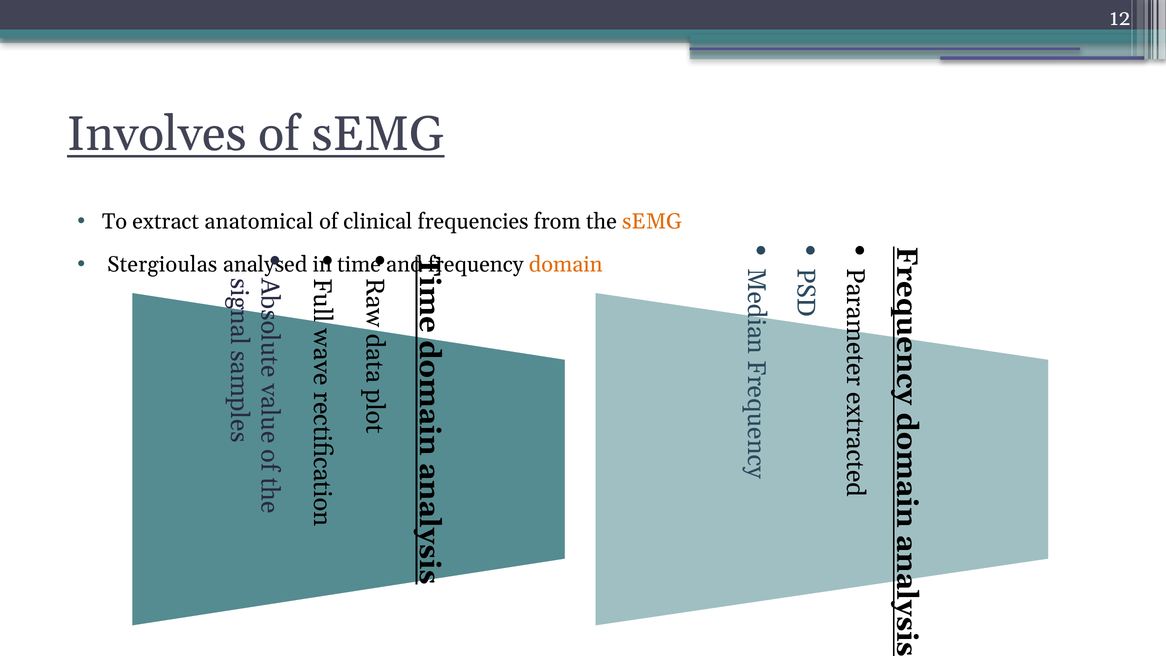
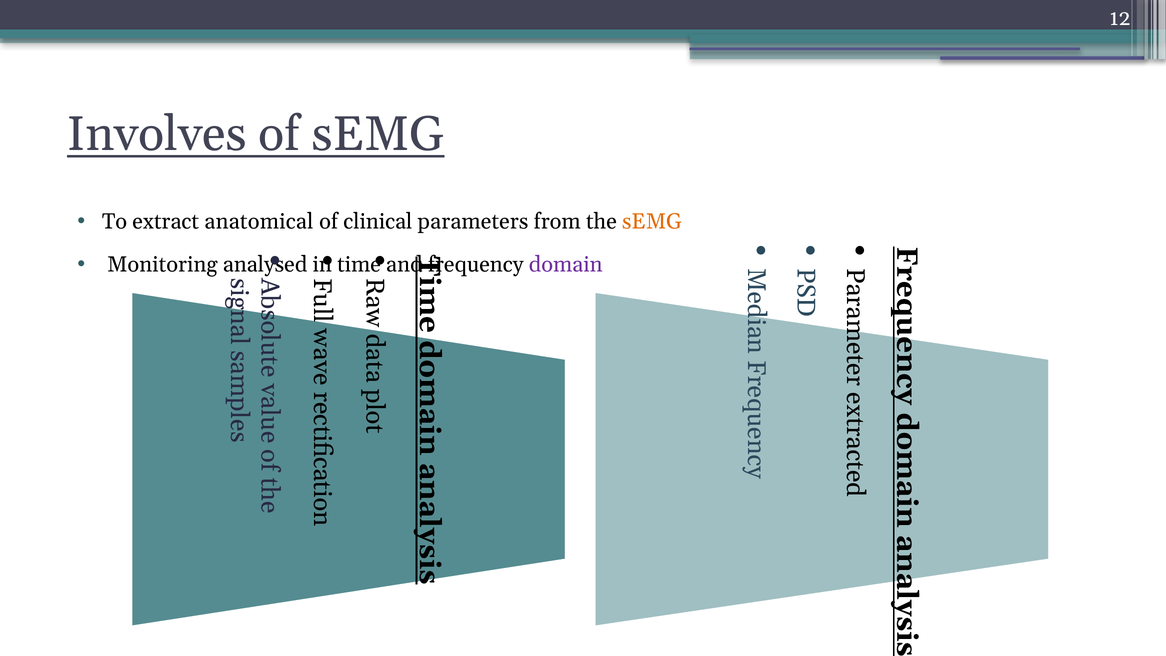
frequencies: frequencies -> parameters (473, 222)
Stergioulas: Stergioulas -> Monitoring (162, 265)
domain colour: orange -> purple (566, 265)
